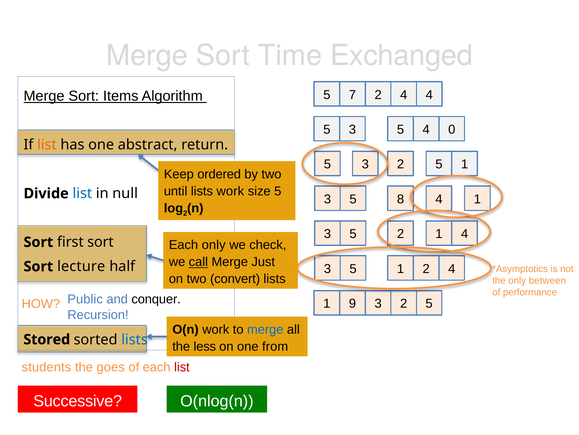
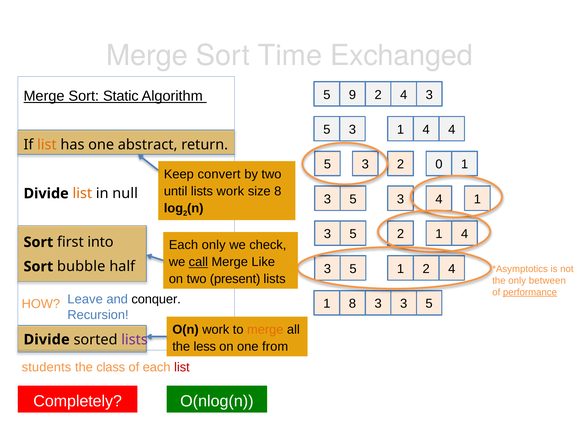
7: 7 -> 9 (352, 95)
4 4: 4 -> 3 (429, 95)
Items: Items -> Static (121, 96)
5 3 5: 5 -> 1 (401, 129)
4 0: 0 -> 4 (452, 129)
5: 5 -> 0 (439, 164)
ordered: ordered -> convert (219, 174)
size 5: 5 -> 8 (278, 191)
list colour: blue -> orange (82, 193)
8: 8 -> 3 (401, 199)
first sort: sort -> into (100, 242)
Just: Just -> Like (263, 262)
lecture: lecture -> bubble (81, 266)
convert: convert -> present (235, 279)
performance underline: none -> present (530, 292)
1 9: 9 -> 8 (352, 303)
2: 2 -> 3 (404, 303)
Public: Public -> Leave (85, 299)
merge colour: blue -> orange (265, 329)
Stored: Stored -> Divide (47, 339)
lists colour: blue -> purple (135, 339)
goes: goes -> class (111, 367)
Successive: Successive -> Completely (78, 401)
